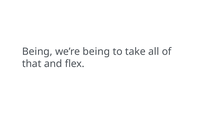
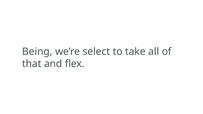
we’re being: being -> select (96, 52)
